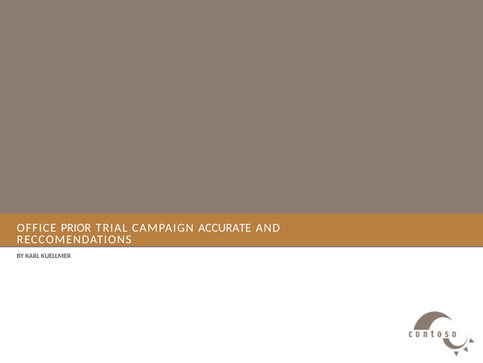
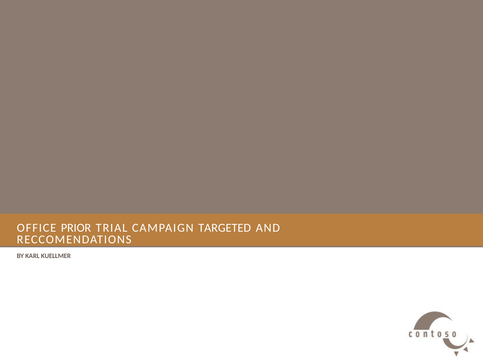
ACCURATE: ACCURATE -> TARGETED (225, 227)
